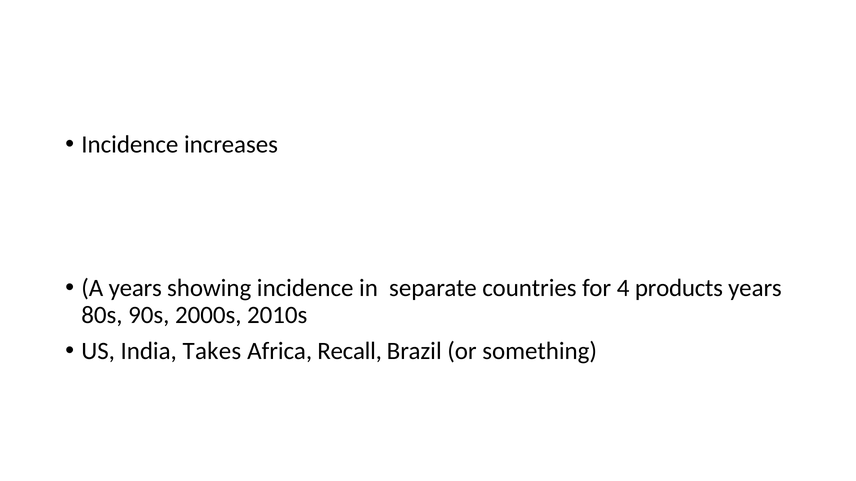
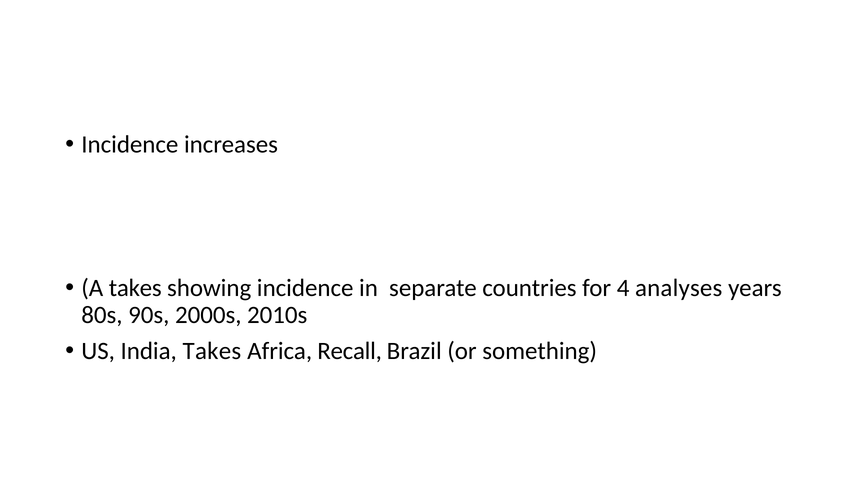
A years: years -> takes (135, 288)
products: products -> analyses (679, 288)
